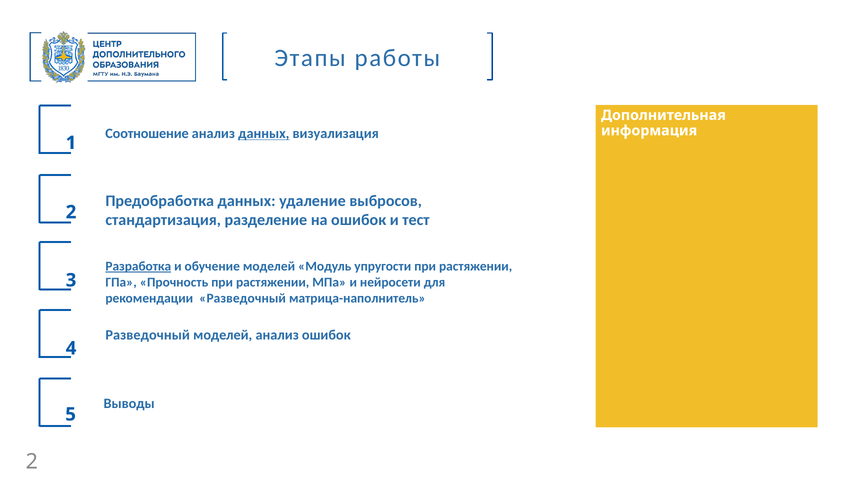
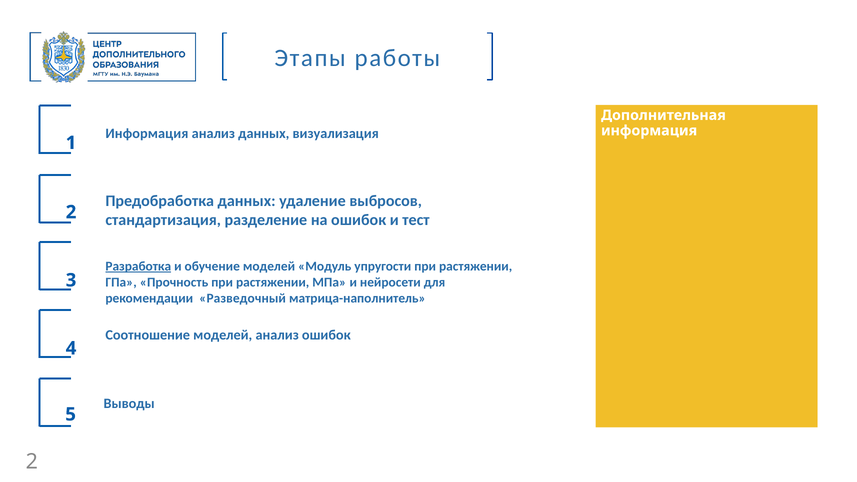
Соотношение: Соотношение -> Информация (147, 134)
данных underline: present -> none (264, 134)
Разведочный: Разведочный -> Соотношение (148, 335)
